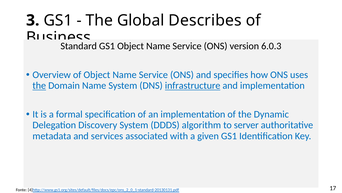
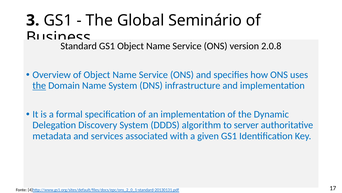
Describes: Describes -> Seminário (205, 20)
6.0.3: 6.0.3 -> 2.0.8 (271, 46)
infrastructure underline: present -> none (193, 85)
